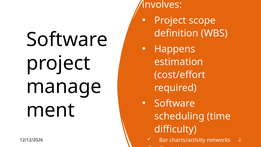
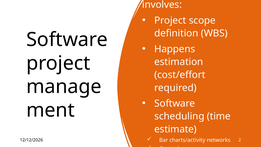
difficulty: difficulty -> estimate (176, 129)
